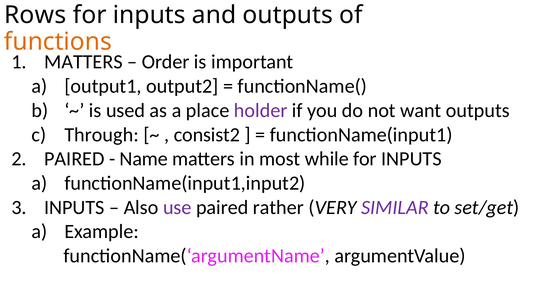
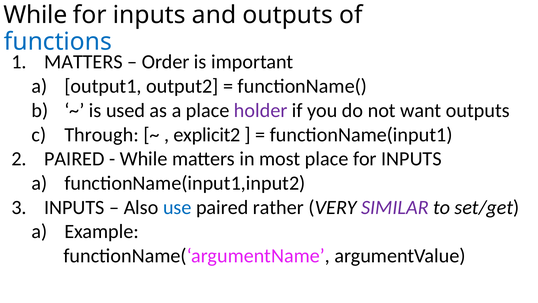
Rows: Rows -> While (35, 15)
functions colour: orange -> blue (58, 42)
consist2: consist2 -> explicit2 (207, 135)
Name: Name -> While (144, 159)
most while: while -> place (327, 159)
use colour: purple -> blue (177, 207)
